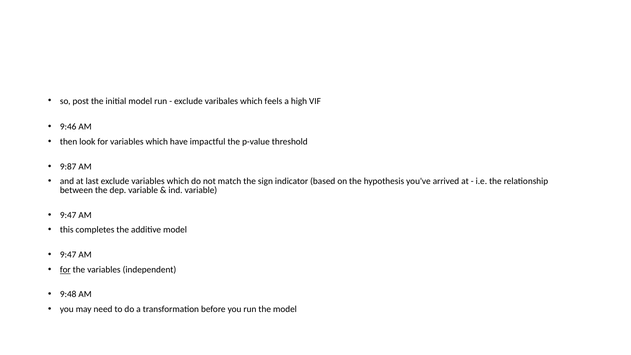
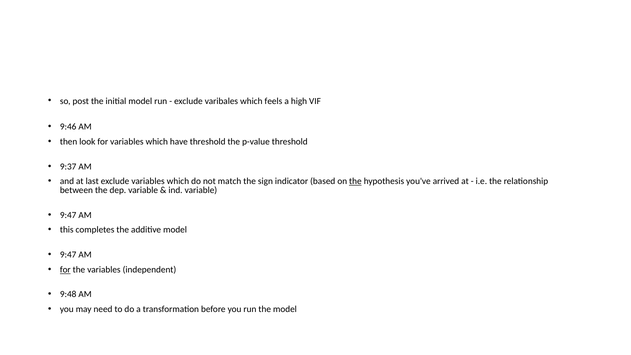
have impactful: impactful -> threshold (208, 142)
9:87: 9:87 -> 9:37 (68, 166)
the underline: none -> present (355, 181)
